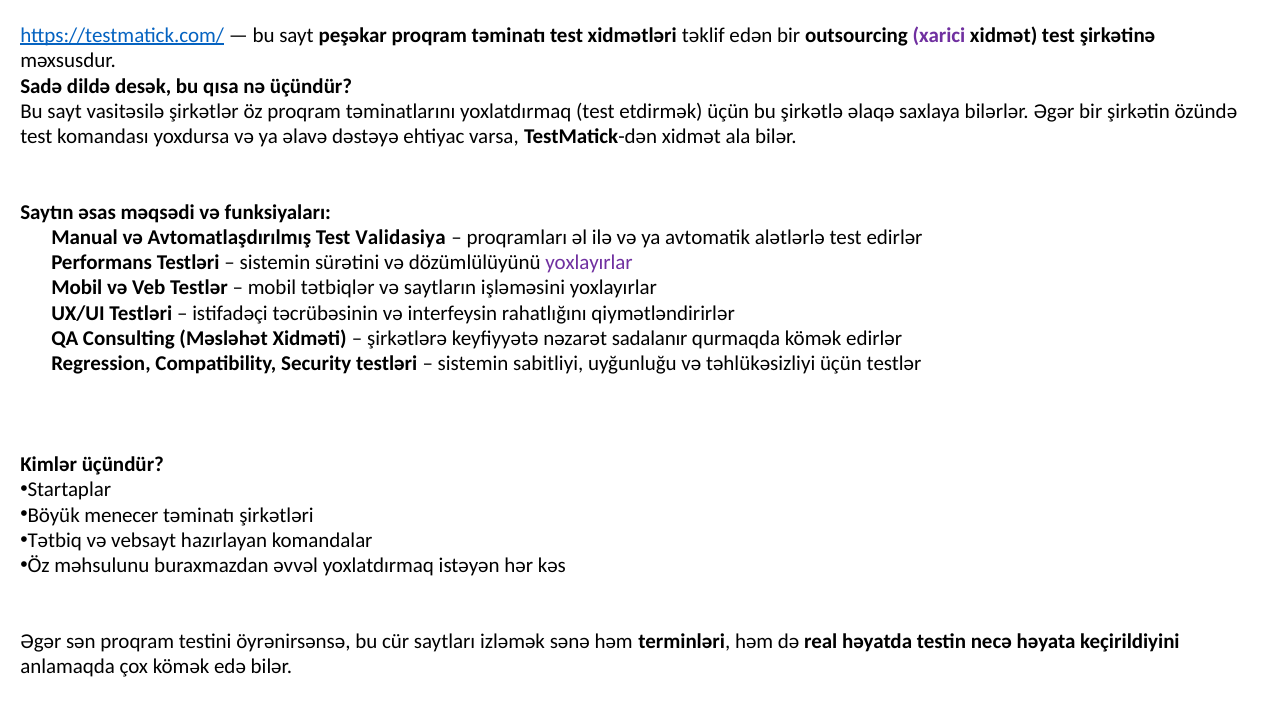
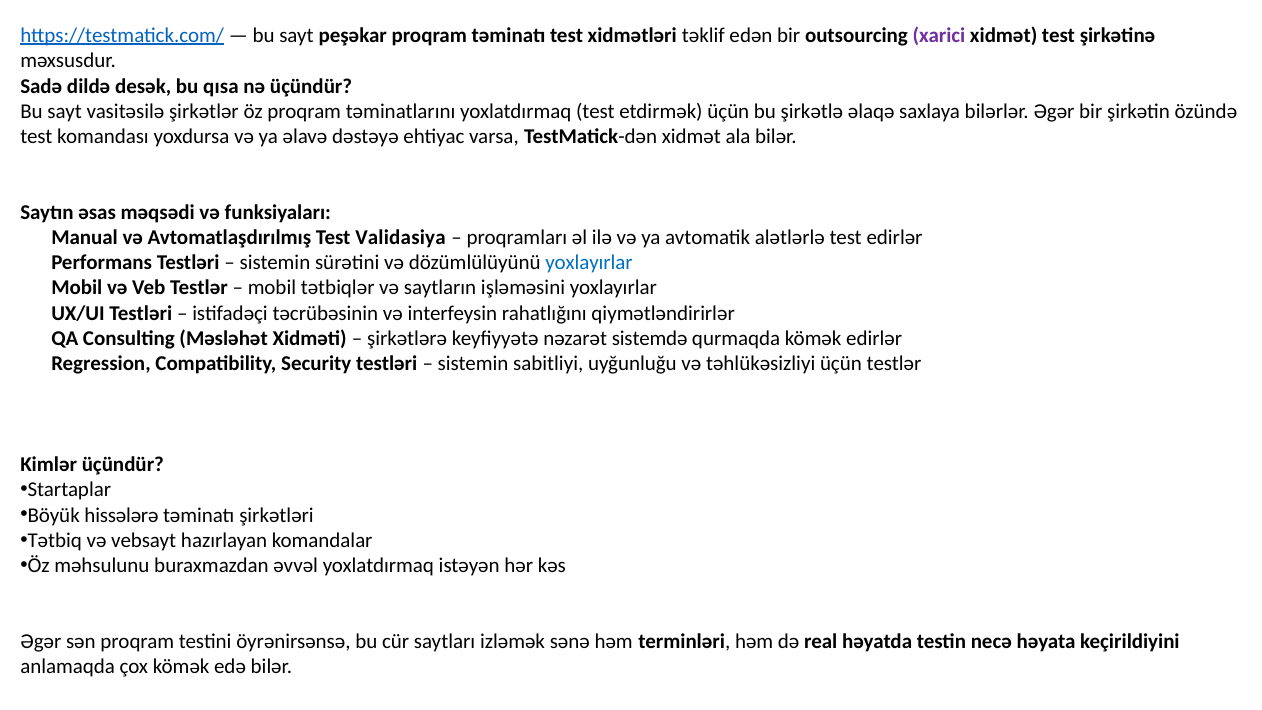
yoxlayırlar colour: purple -> blue (589, 263)
sadalanır: sadalanır -> sistemdə (650, 338)
menecer: menecer -> hissələrə (122, 515)
